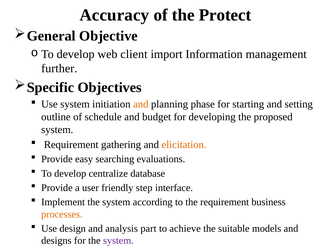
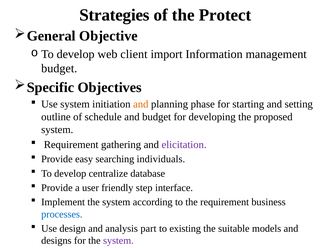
Accuracy: Accuracy -> Strategies (115, 15)
further: further -> budget (59, 69)
elicitation colour: orange -> purple (184, 145)
evaluations: evaluations -> individuals (161, 159)
processes colour: orange -> blue (62, 214)
achieve: achieve -> existing (185, 229)
